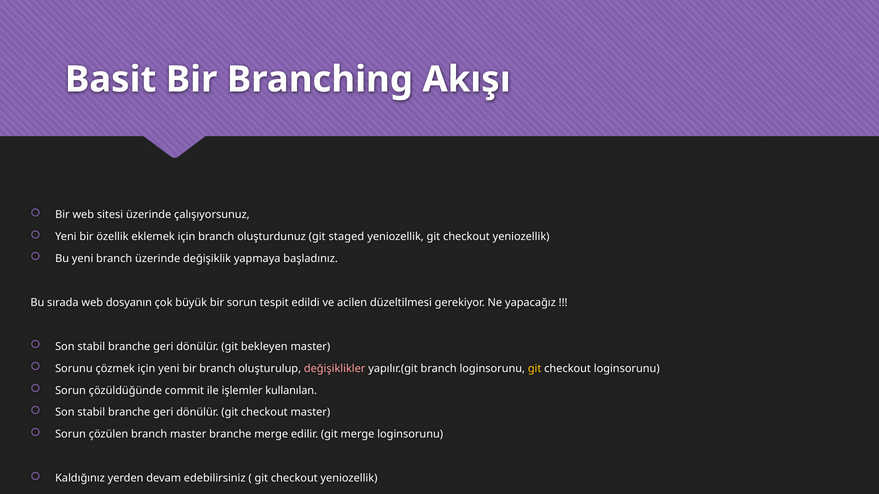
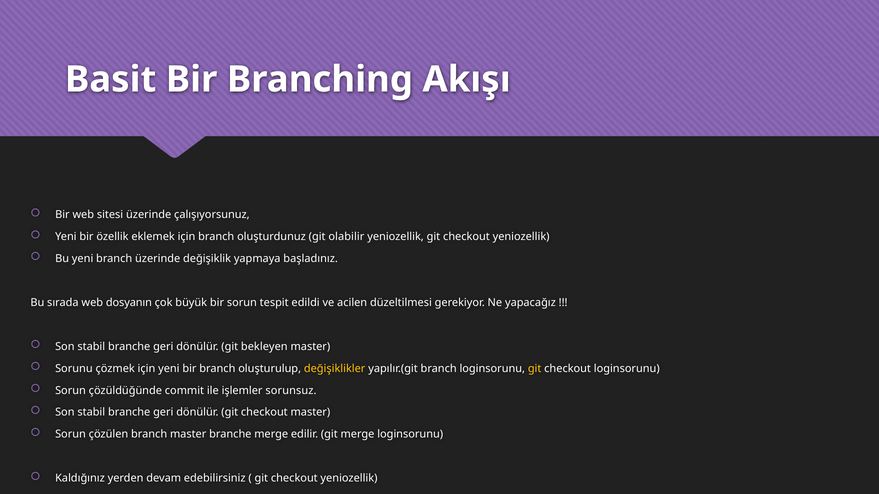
staged: staged -> olabilir (346, 237)
değişiklikler colour: pink -> yellow (335, 369)
kullanılan: kullanılan -> sorunsuz (291, 391)
